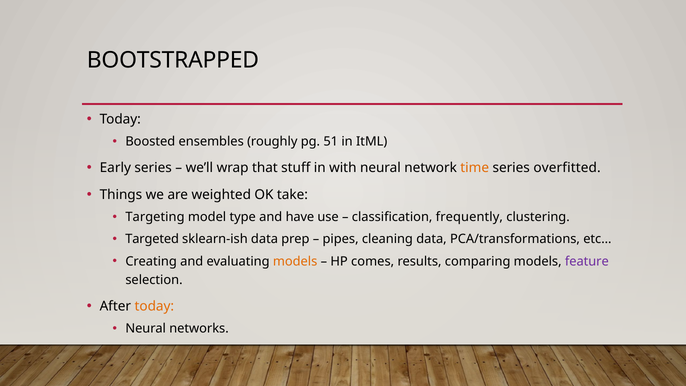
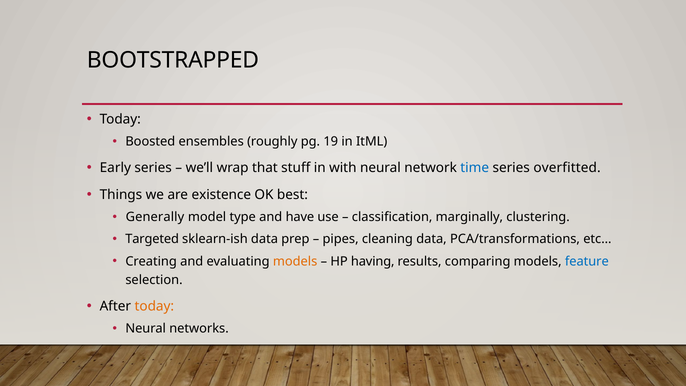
51: 51 -> 19 (331, 142)
time colour: orange -> blue (475, 168)
weighted: weighted -> existence (221, 195)
take: take -> best (292, 195)
Targeting: Targeting -> Generally (155, 217)
frequently: frequently -> marginally (469, 217)
comes: comes -> having (373, 261)
feature colour: purple -> blue (587, 261)
